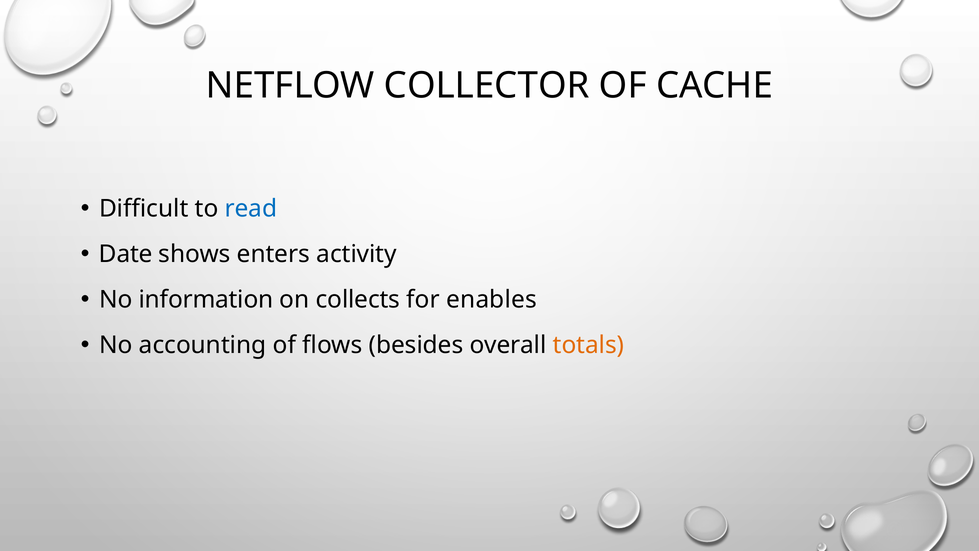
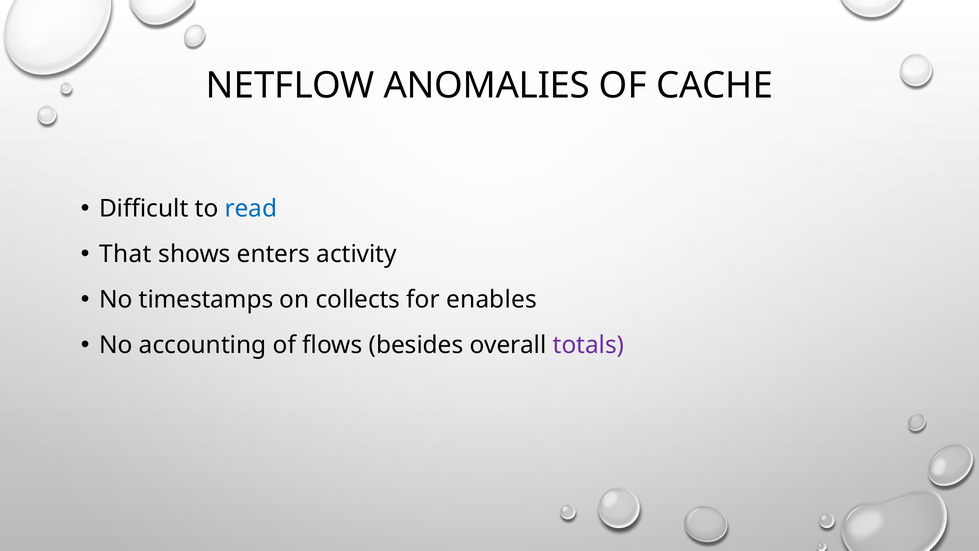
COLLECTOR: COLLECTOR -> ANOMALIES (487, 85)
Date: Date -> That (125, 254)
information: information -> timestamps (206, 300)
totals colour: orange -> purple (588, 345)
